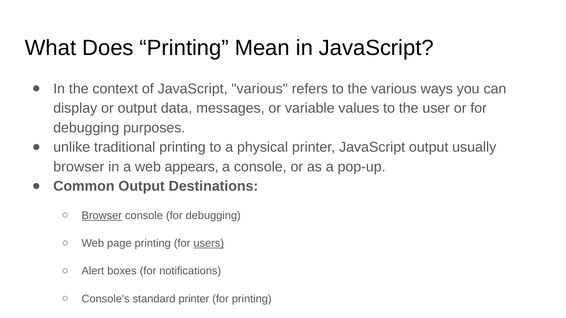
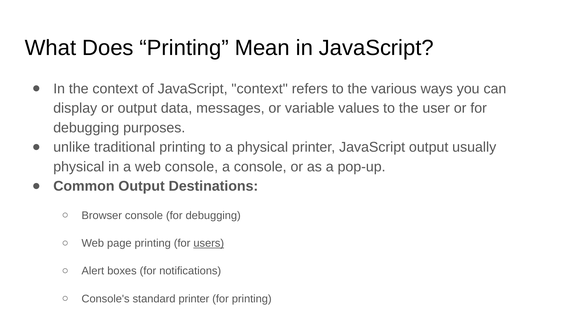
JavaScript various: various -> context (260, 89)
browser: browser -> physical (79, 167)
web appears: appears -> console (191, 167)
Browser underline: present -> none (102, 216)
